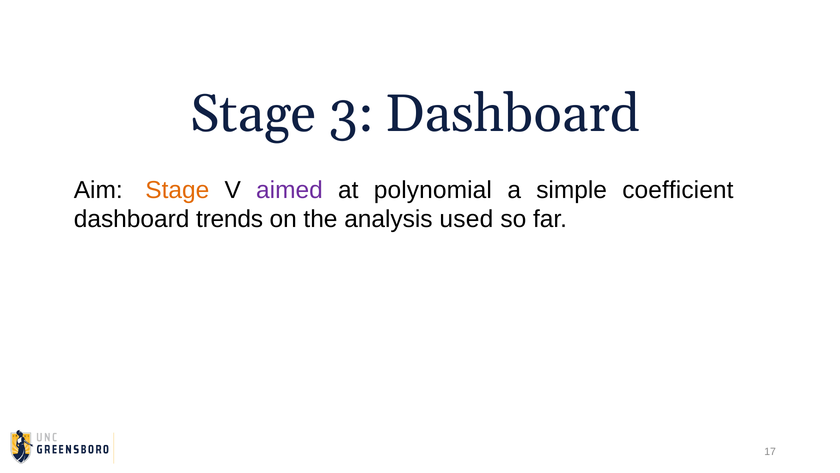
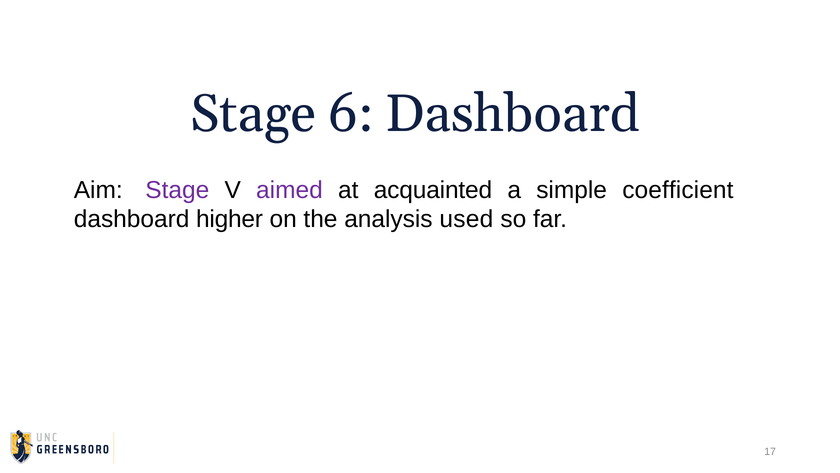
3: 3 -> 6 (351, 114)
Stage colour: orange -> purple (177, 190)
polynomial: polynomial -> acquainted (433, 190)
trends: trends -> higher (230, 219)
